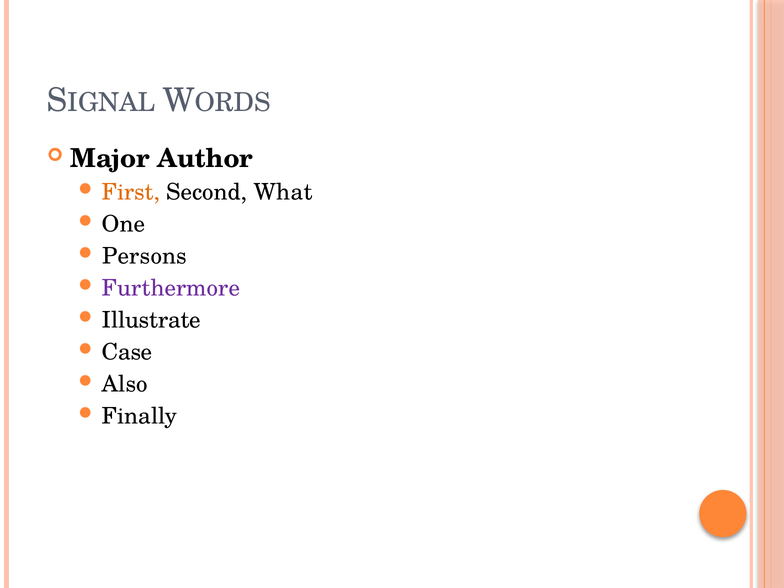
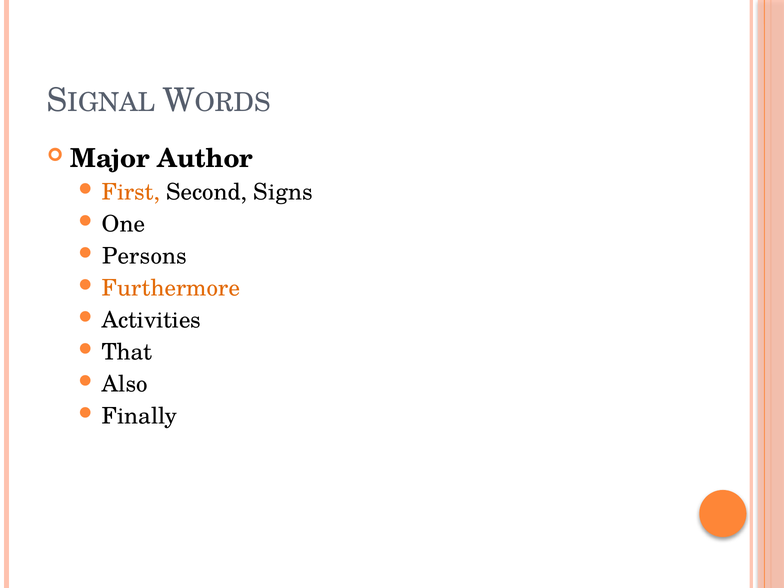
What: What -> Signs (283, 192)
Furthermore colour: purple -> orange (171, 288)
Illustrate: Illustrate -> Activities (151, 320)
Case: Case -> That (127, 352)
